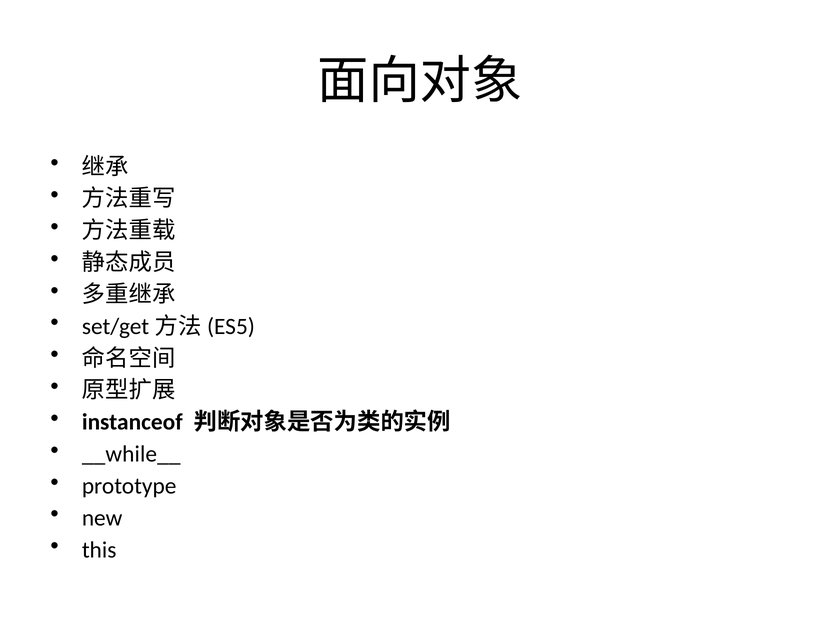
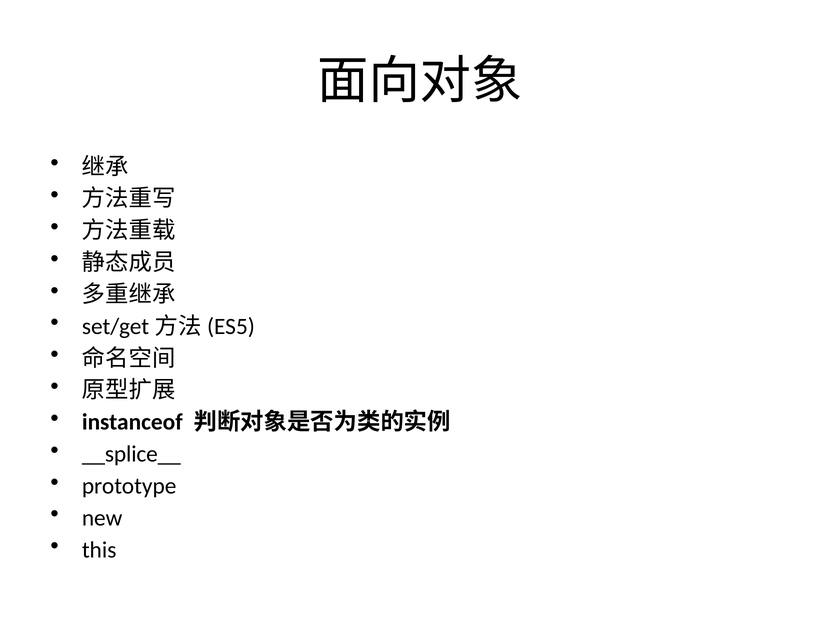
__while__: __while__ -> __splice__ (131, 454)
